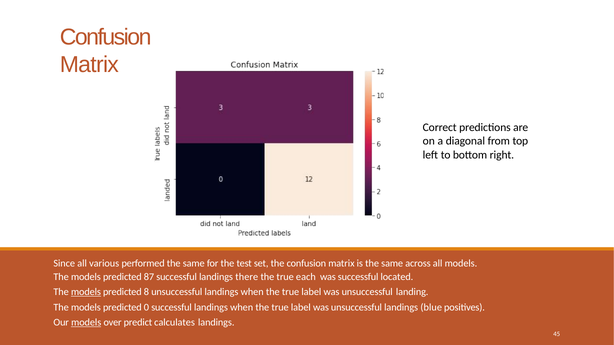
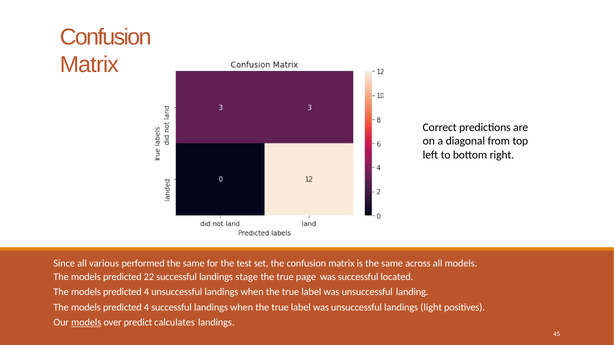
87: 87 -> 22 (149, 277)
there: there -> stage (247, 277)
each: each -> page (306, 277)
models underline: present -> none (86, 292)
8: 8 -> 4 (146, 292)
0: 0 -> 4 (146, 308)
blue: blue -> light (431, 308)
